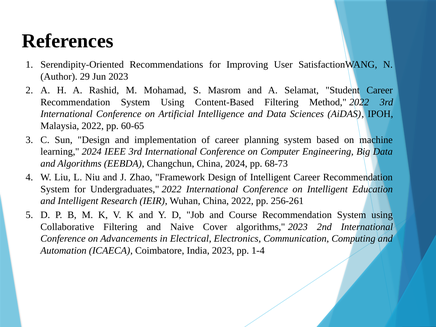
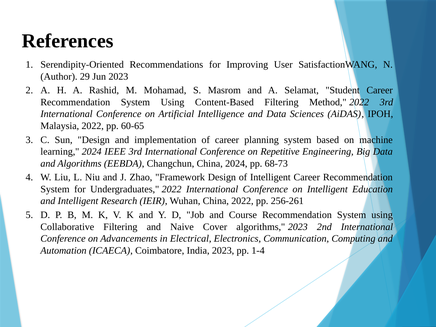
Computer: Computer -> Repetitive (280, 152)
